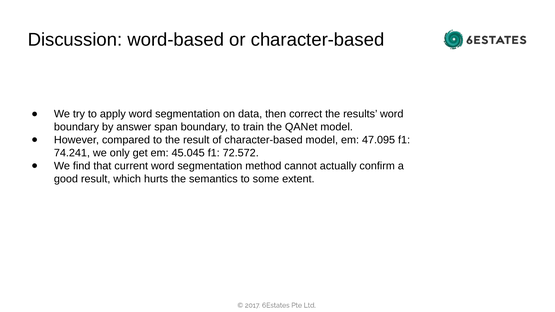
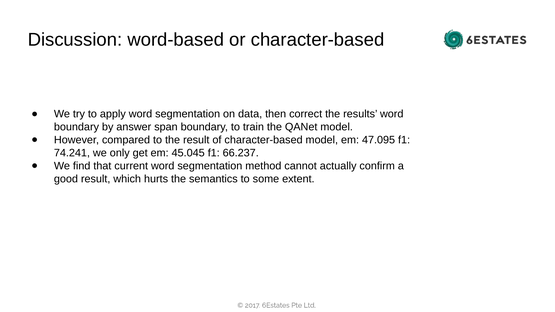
72.572: 72.572 -> 66.237 (241, 153)
